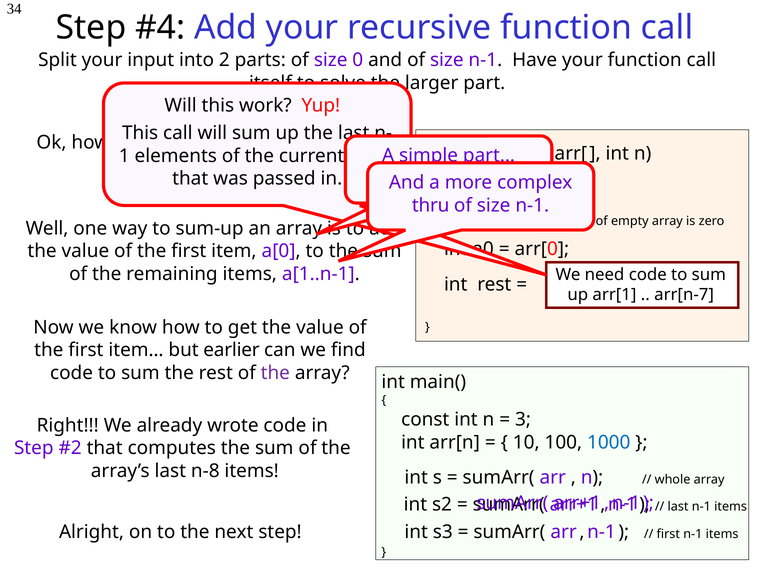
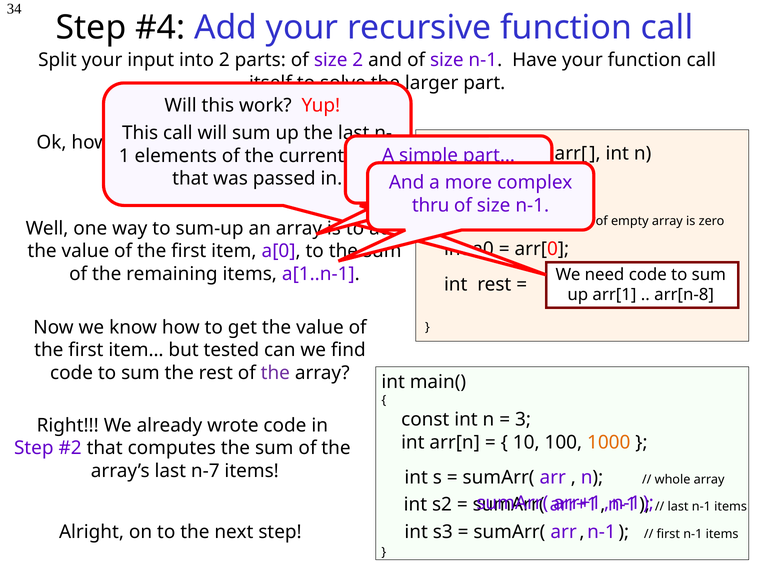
size 0: 0 -> 2 (358, 60)
arr[n-7: arr[n-7 -> arr[n-8 (684, 295)
earlier: earlier -> tested (231, 350)
1000 colour: blue -> orange (609, 443)
n-8: n-8 -> n-7 (205, 471)
